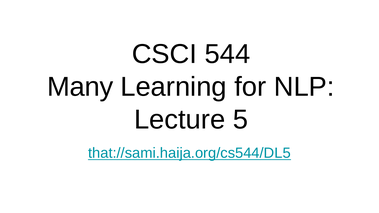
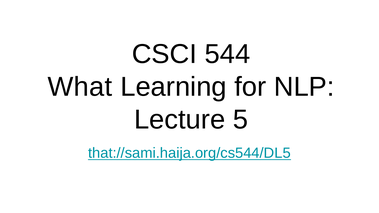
Many: Many -> What (80, 87)
